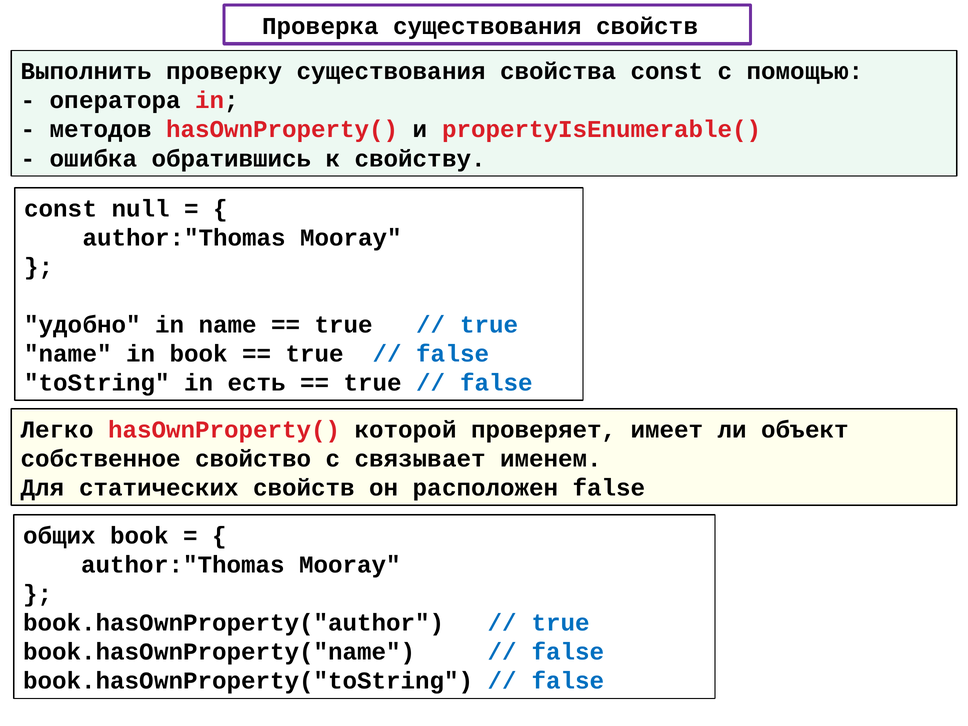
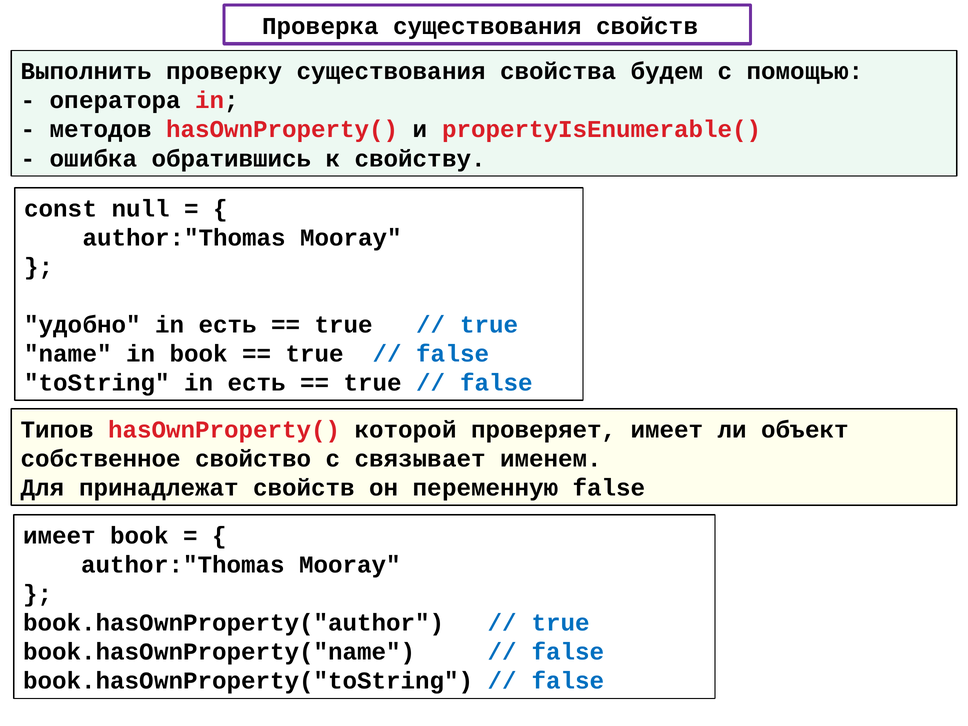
свойства const: const -> будем (667, 71)
name: name -> есть (228, 325)
Легко: Легко -> Типов (57, 430)
статических: статических -> принадлежат (159, 488)
расположен: расположен -> переменную (486, 488)
общих: общих -> имеет (60, 536)
